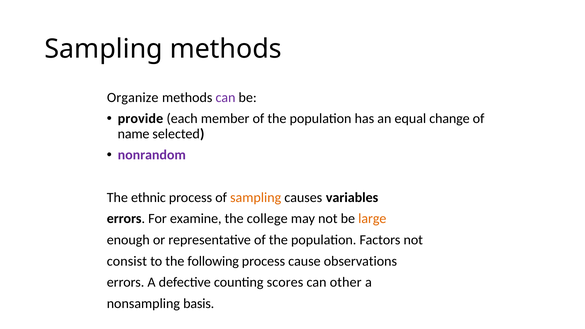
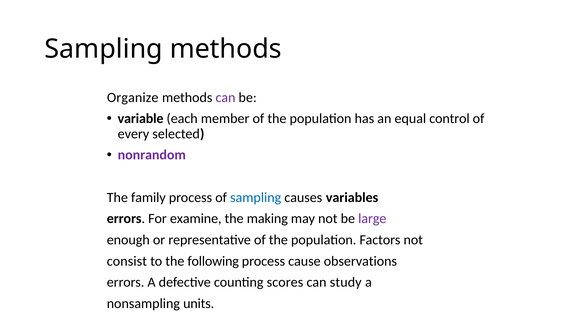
provide: provide -> variable (141, 119)
change: change -> control (449, 119)
name: name -> every (133, 134)
ethnic: ethnic -> family (148, 197)
sampling colour: orange -> blue (256, 197)
college: college -> making (267, 219)
large colour: orange -> purple (372, 219)
other: other -> study (346, 282)
basis: basis -> units (199, 304)
